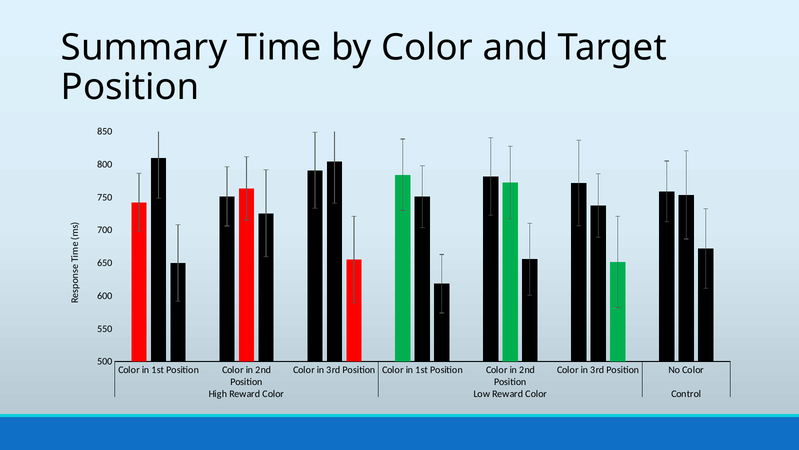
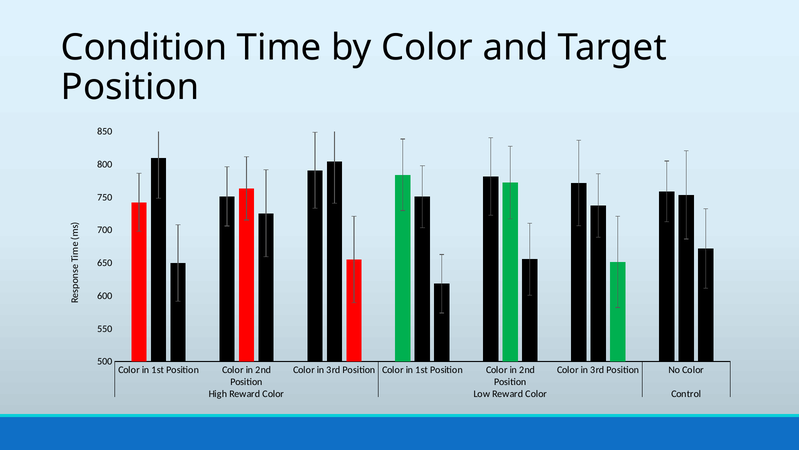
Summary: Summary -> Condition (144, 47)
